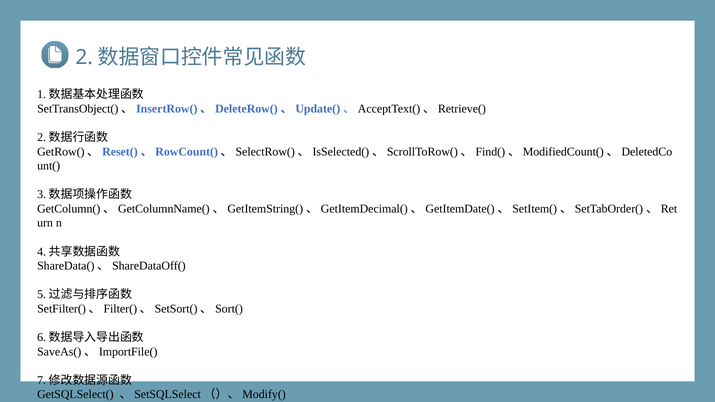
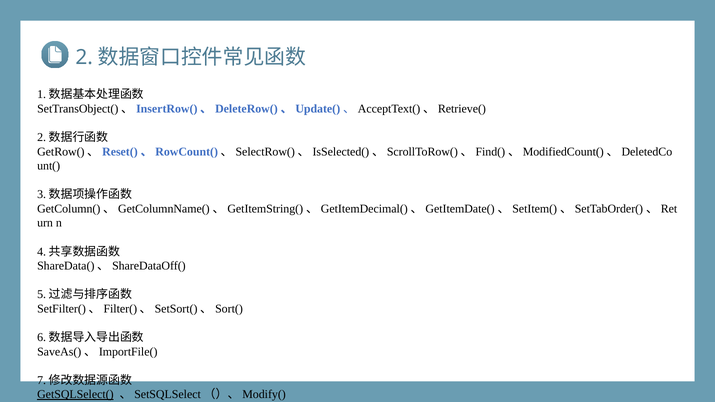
GetSQLSelect( underline: none -> present (75, 395)
